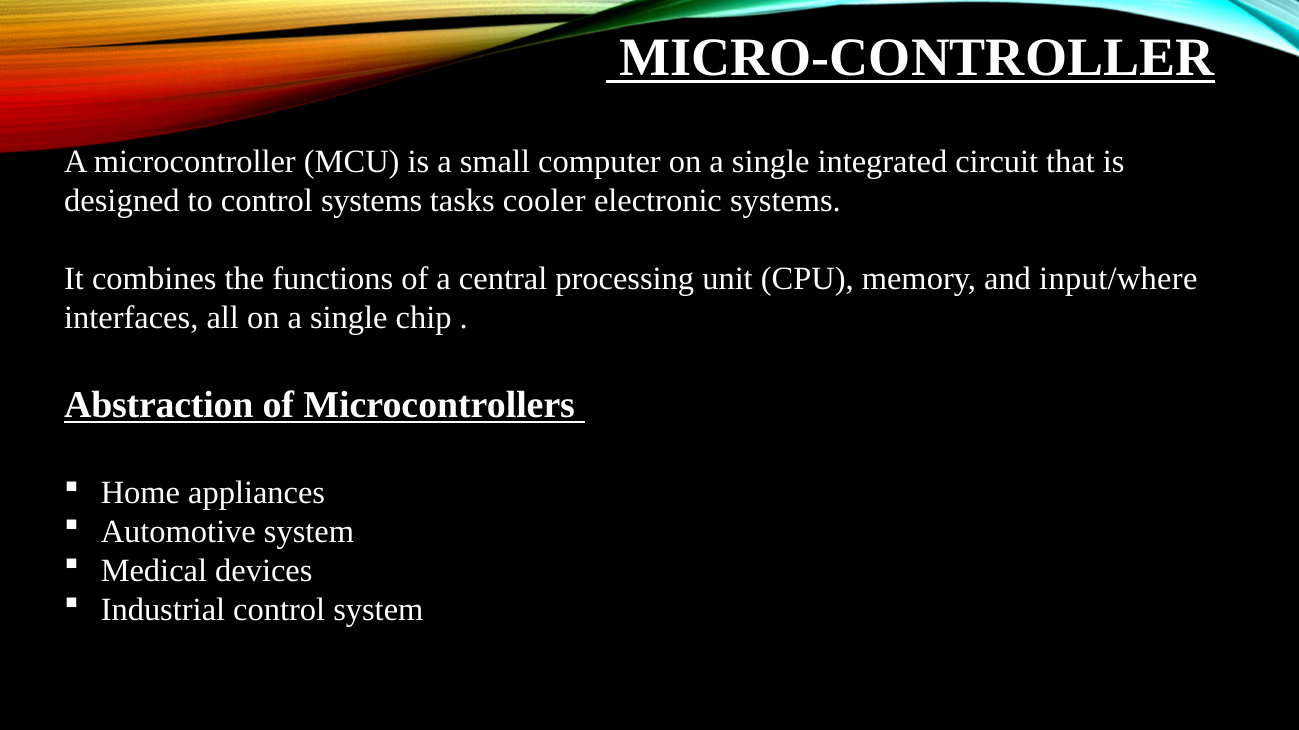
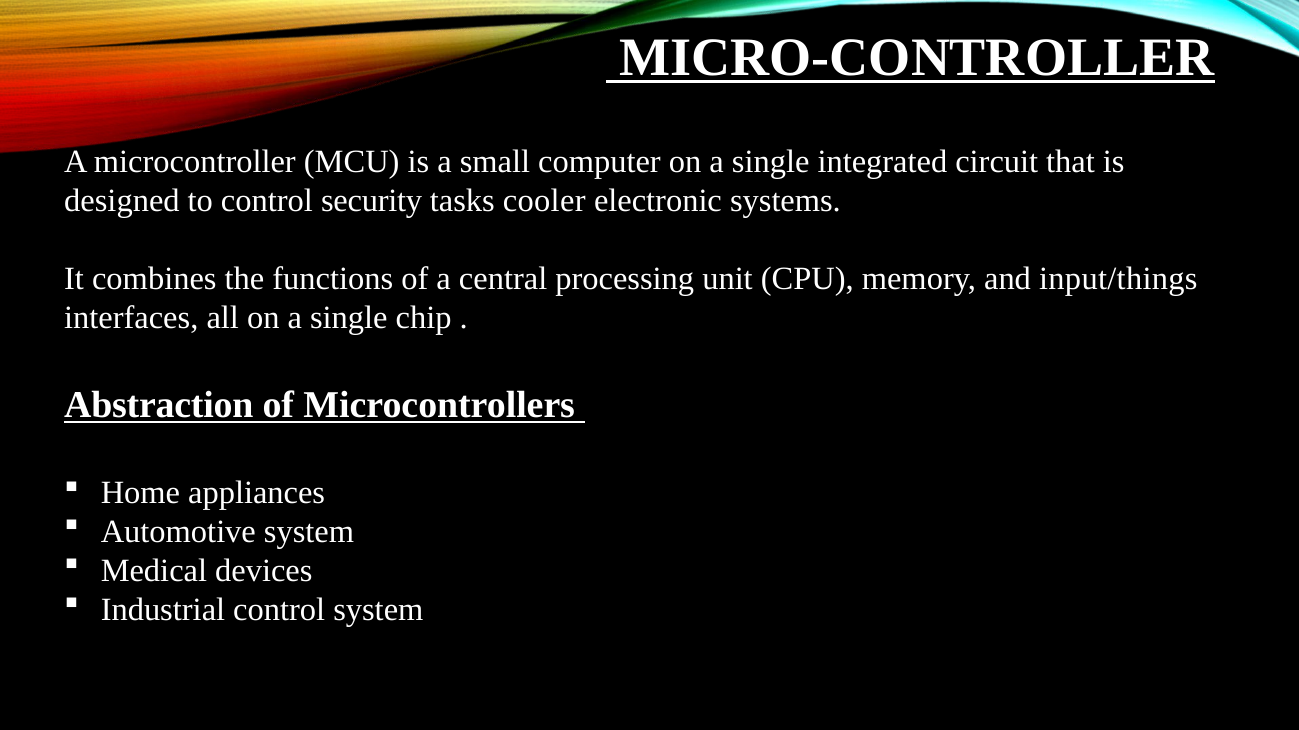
control systems: systems -> security (372, 201)
input/where: input/where -> input/things (1118, 279)
